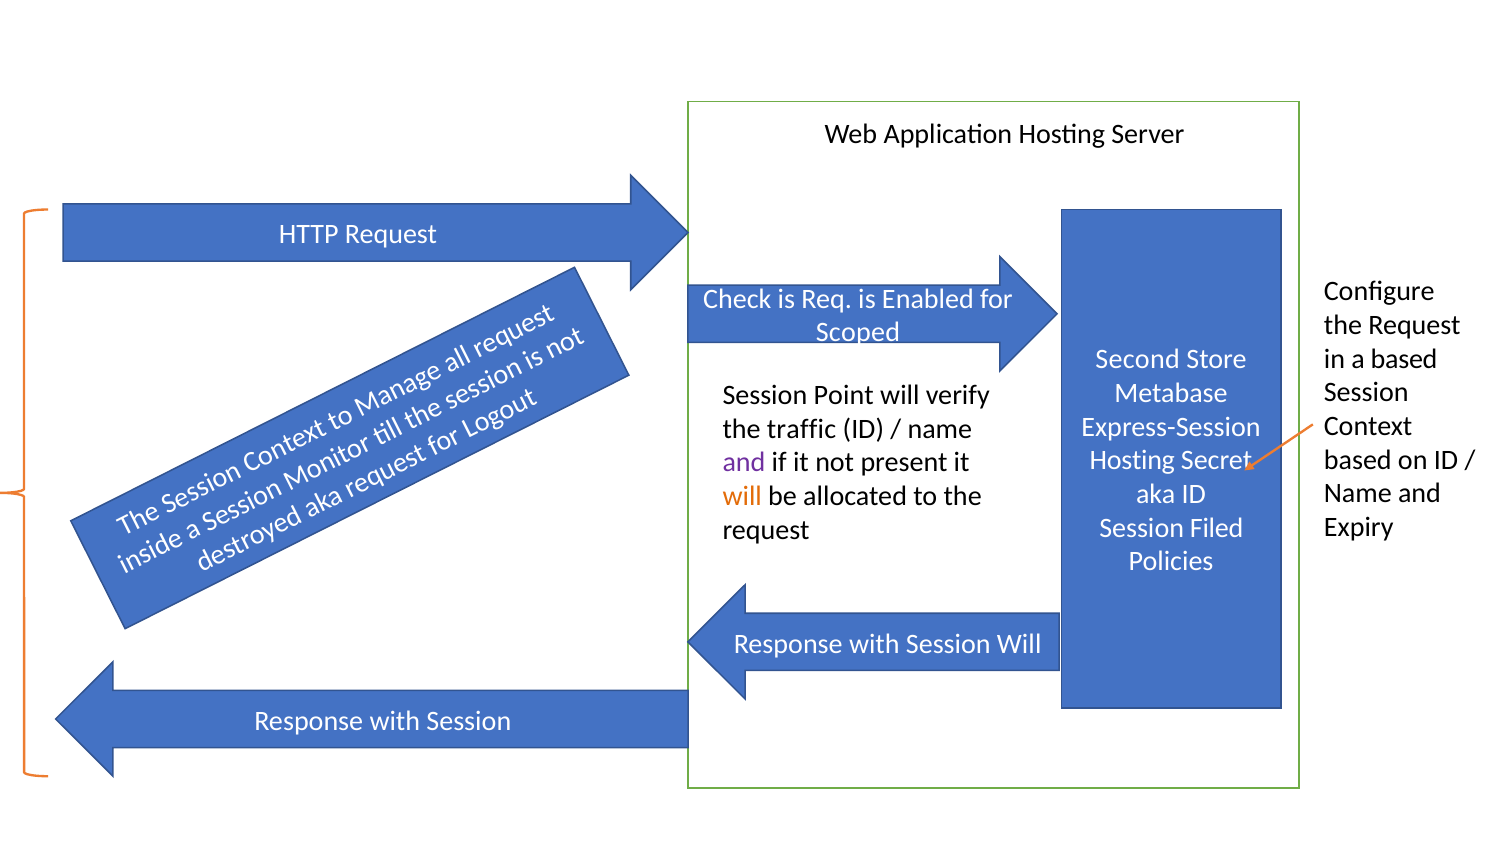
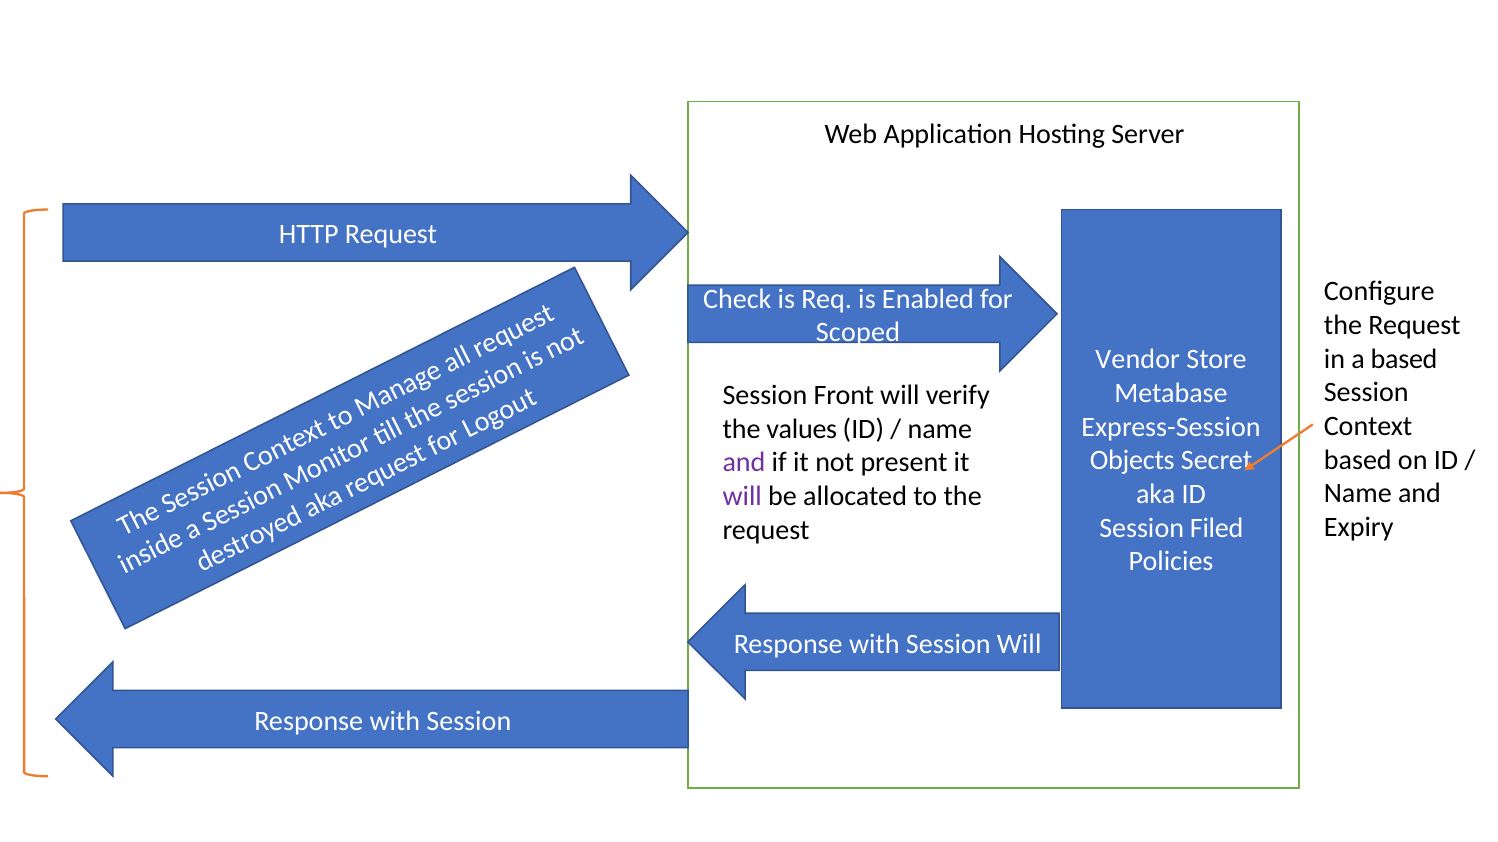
Second: Second -> Vendor (1138, 360)
Point: Point -> Front (844, 396)
traffic: traffic -> values (802, 429)
Hosting: Hosting -> Objects (1132, 461)
will colour: orange -> purple (742, 497)
